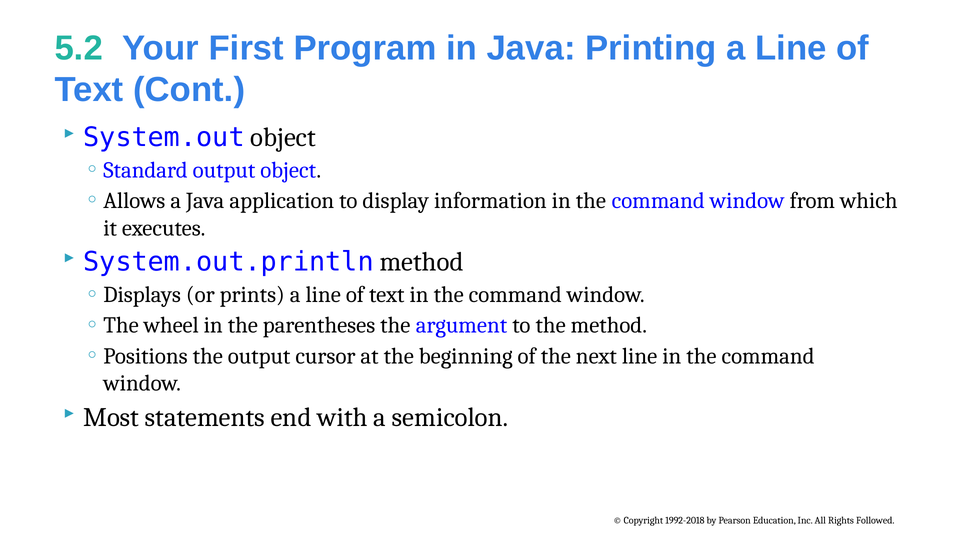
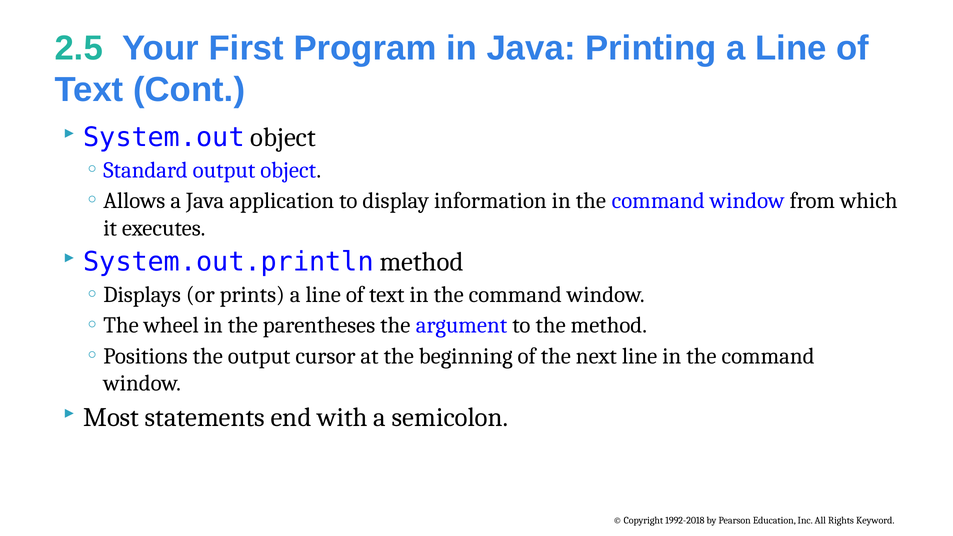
5.2: 5.2 -> 2.5 (79, 48)
Followed: Followed -> Keyword (875, 521)
